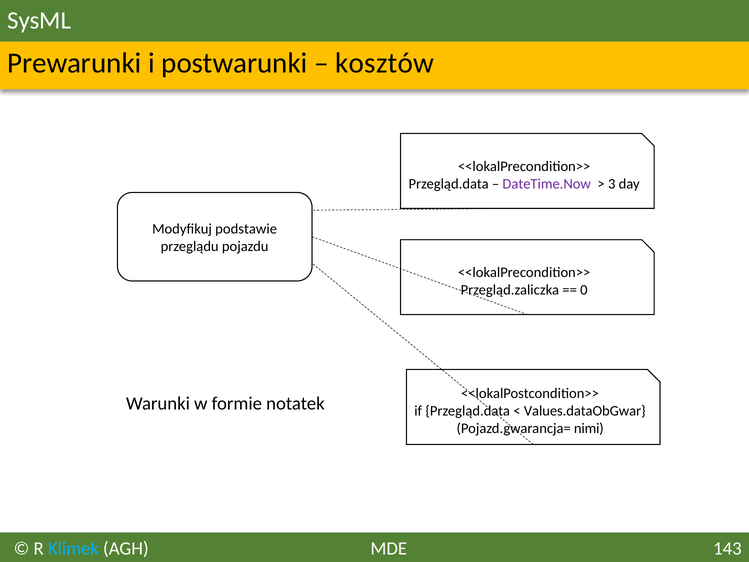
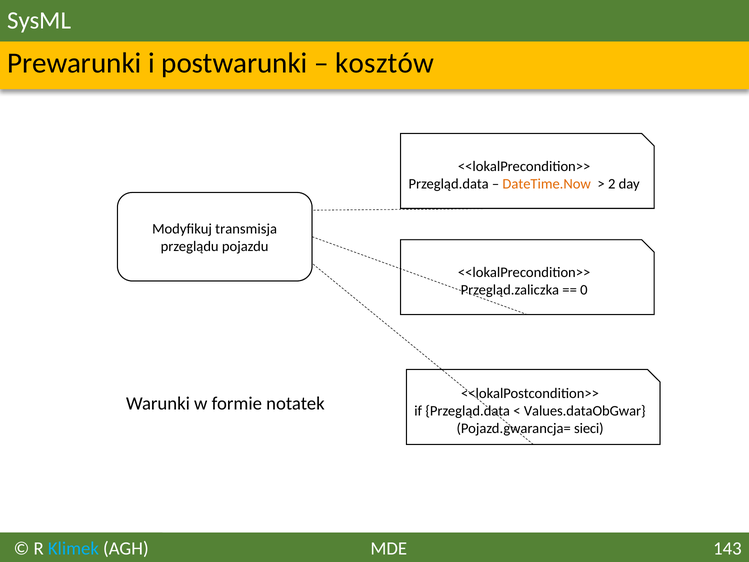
DateTime.Now colour: purple -> orange (547, 184)
3: 3 -> 2 (612, 184)
podstawie: podstawie -> transmisja (246, 229)
nimi: nimi -> sieci (589, 428)
